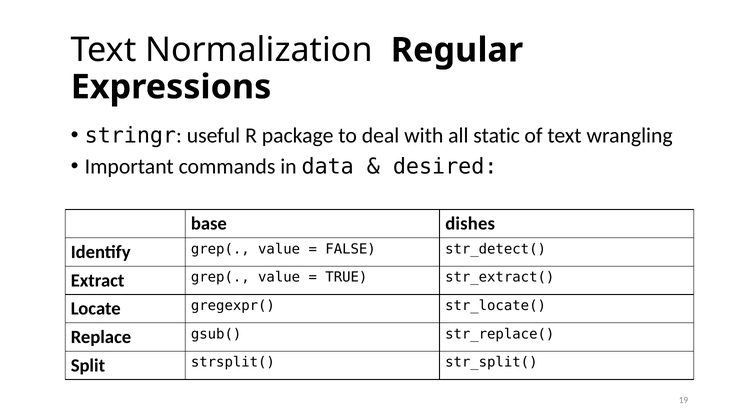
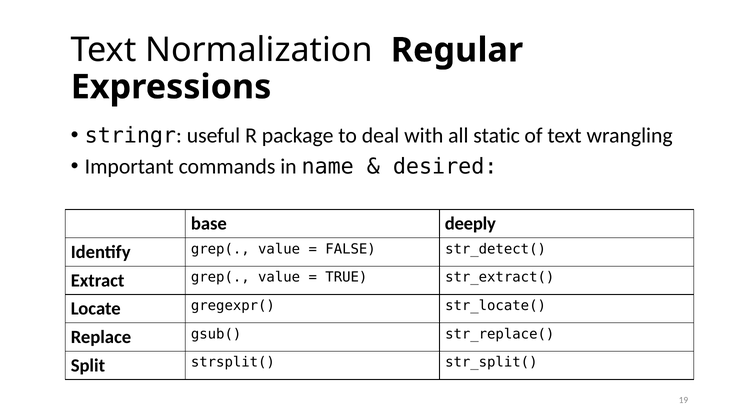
data: data -> name (328, 167)
dishes: dishes -> deeply (470, 224)
